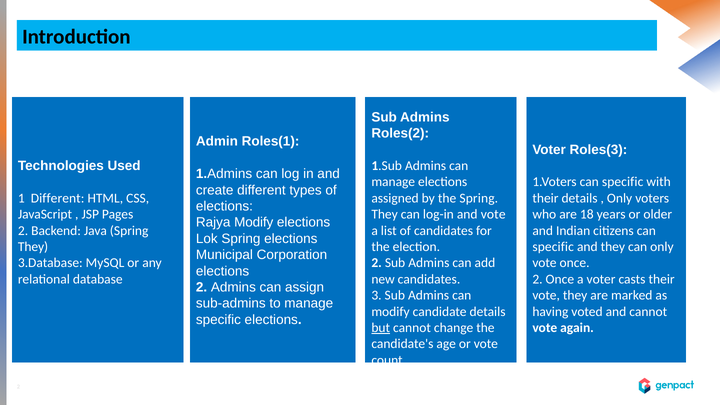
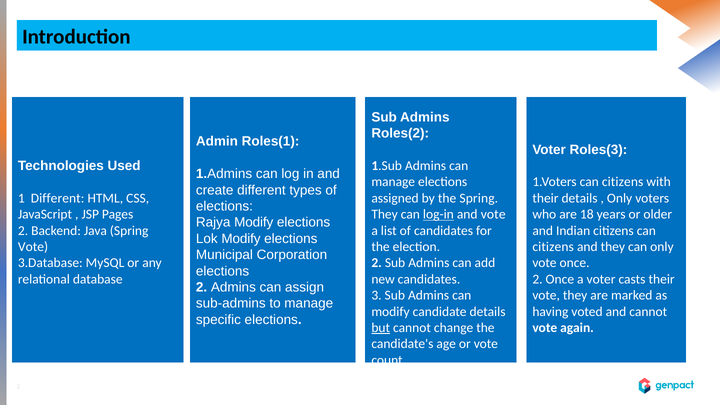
1.Voters can specific: specific -> citizens (623, 182)
log-in underline: none -> present (438, 214)
Lok Spring: Spring -> Modify (241, 239)
They: They -> Vote (33, 247)
specific: specific -> citizens (553, 247)
